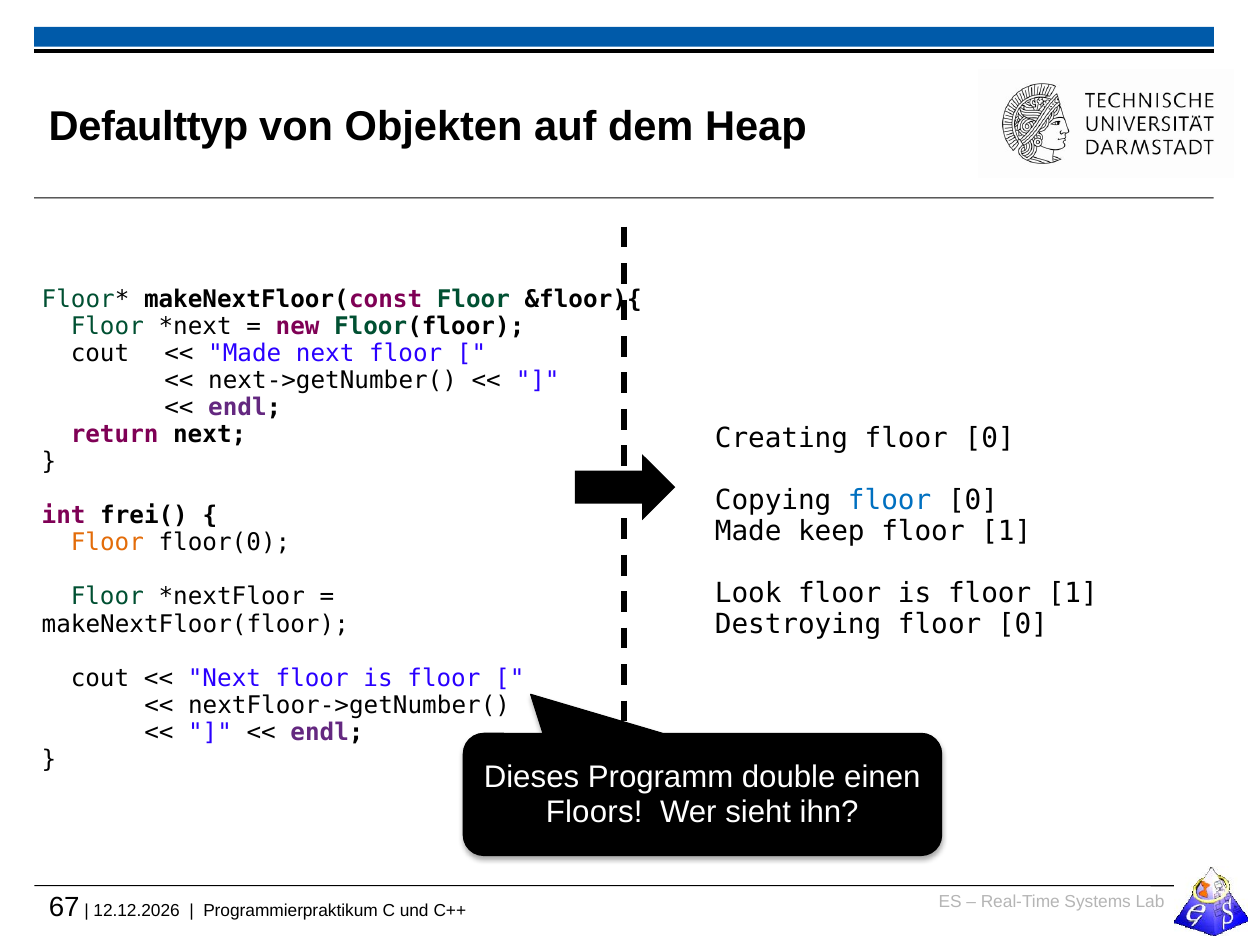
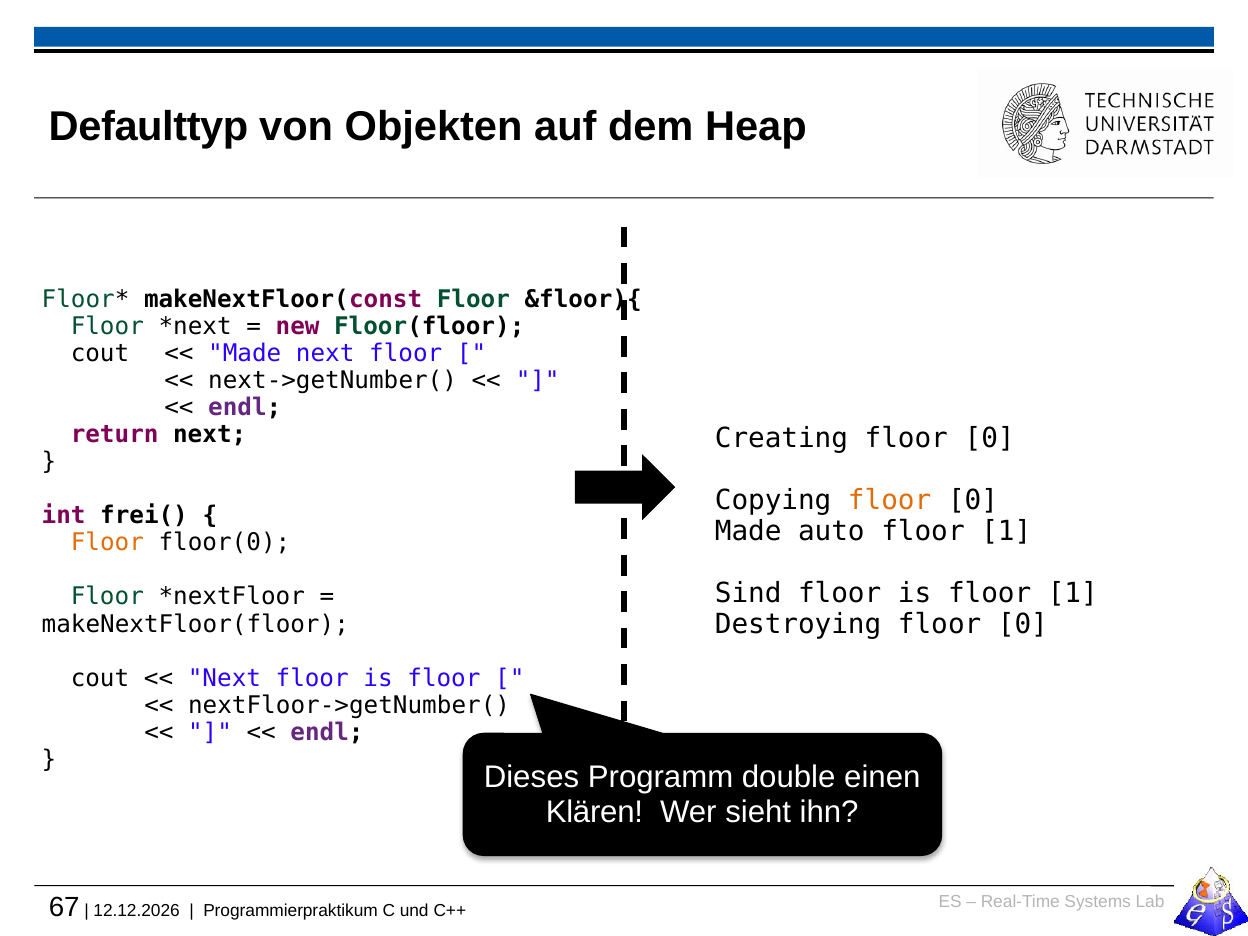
floor colour: blue -> orange (890, 501)
keep: keep -> auto (831, 532)
Look: Look -> Sind (748, 593)
Floors: Floors -> Klären (594, 812)
